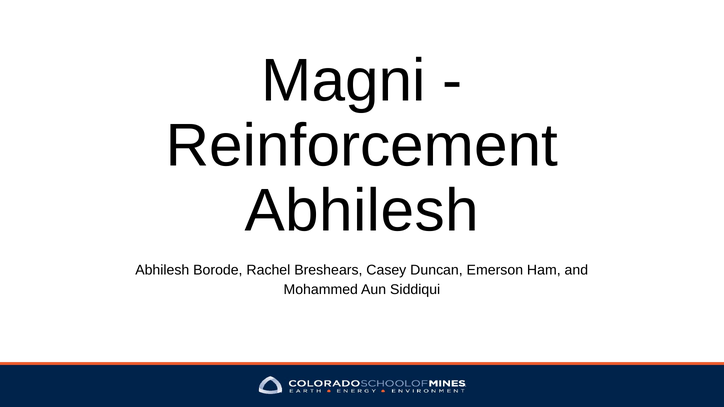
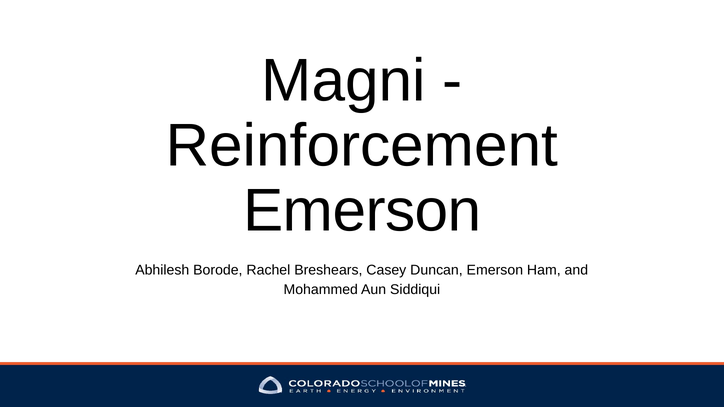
Abhilesh: Abhilesh -> Emerson (362, 211)
